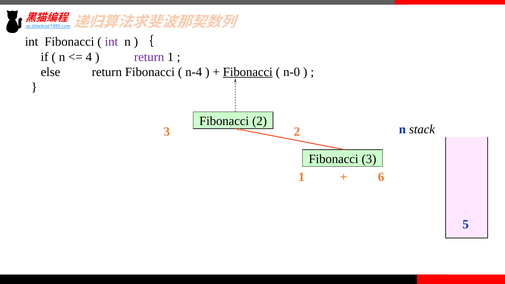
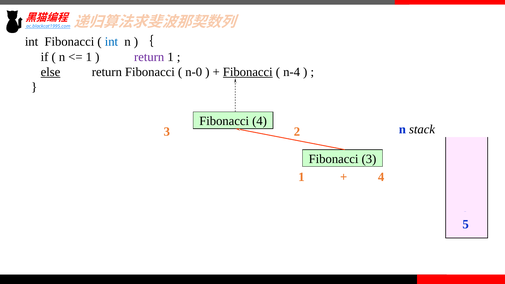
int colour: purple -> blue (111, 42)
4: 4 -> 1 (89, 57)
else underline: none -> present (51, 72)
n-4: n-4 -> n-0 (194, 72)
n-0: n-0 -> n-4 (292, 72)
Fibonacci 2: 2 -> 4 (260, 121)
1 6: 6 -> 4 (381, 177)
